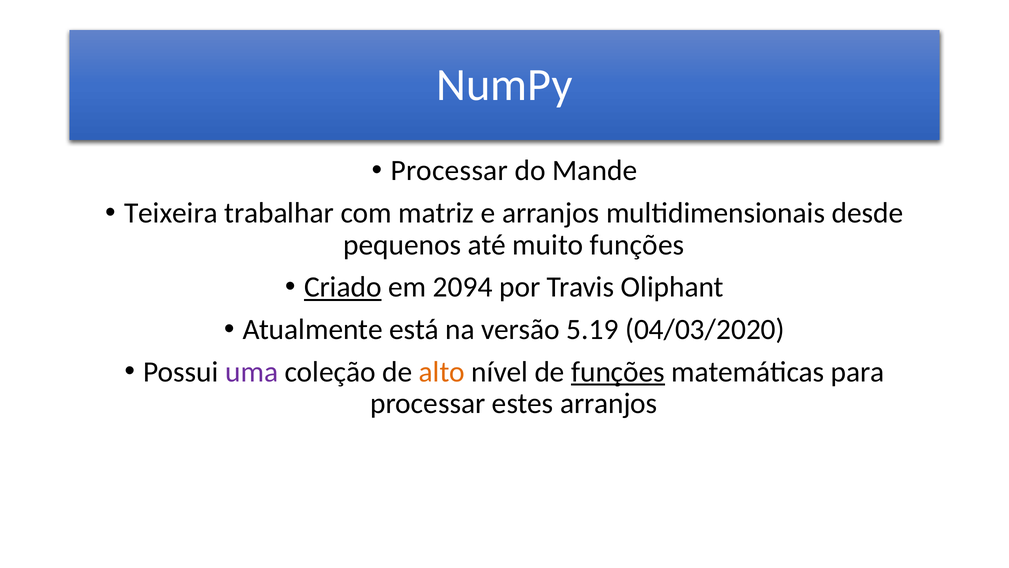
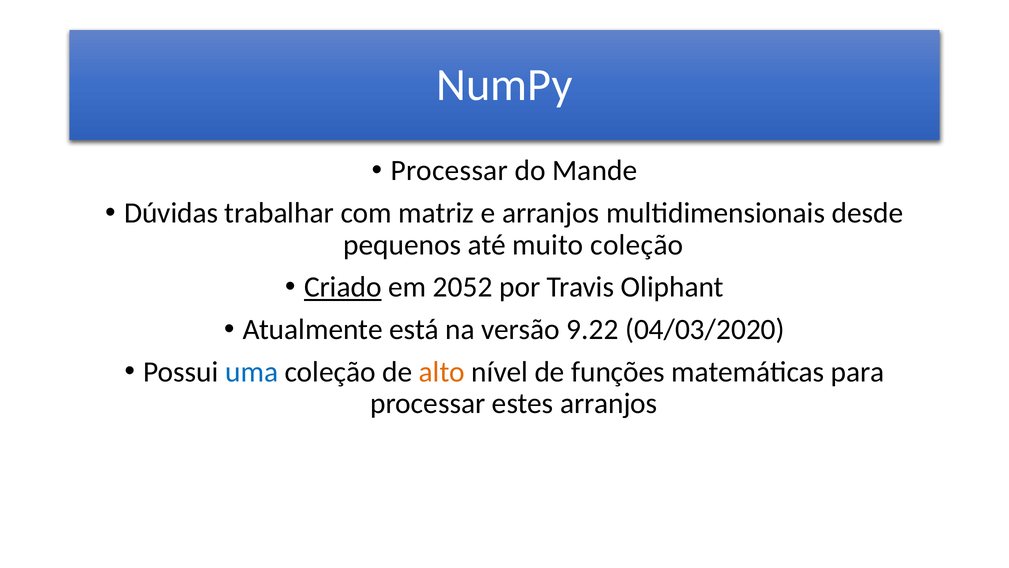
Teixeira: Teixeira -> Dúvidas (171, 213)
muito funções: funções -> coleção (637, 245)
2094: 2094 -> 2052 (463, 287)
5.19: 5.19 -> 9.22 (592, 329)
uma colour: purple -> blue (252, 372)
funções underline: present -> none (618, 372)
